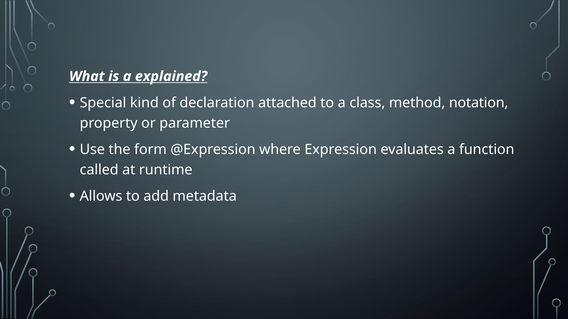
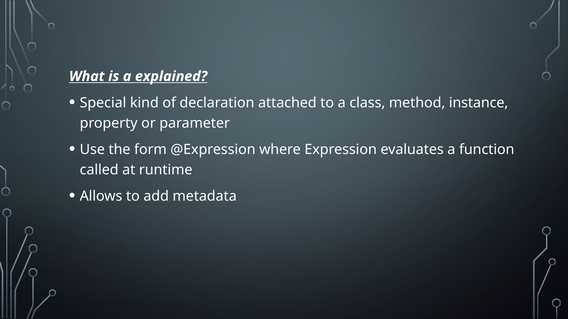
notation: notation -> instance (479, 103)
